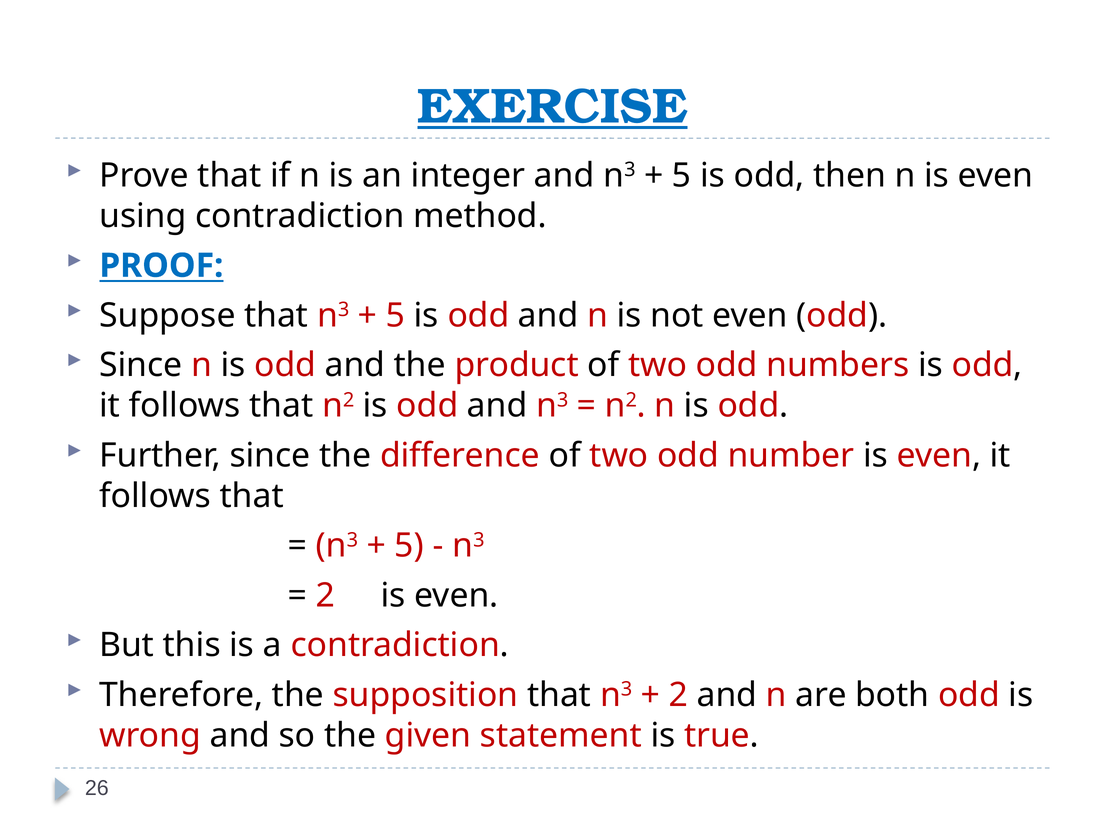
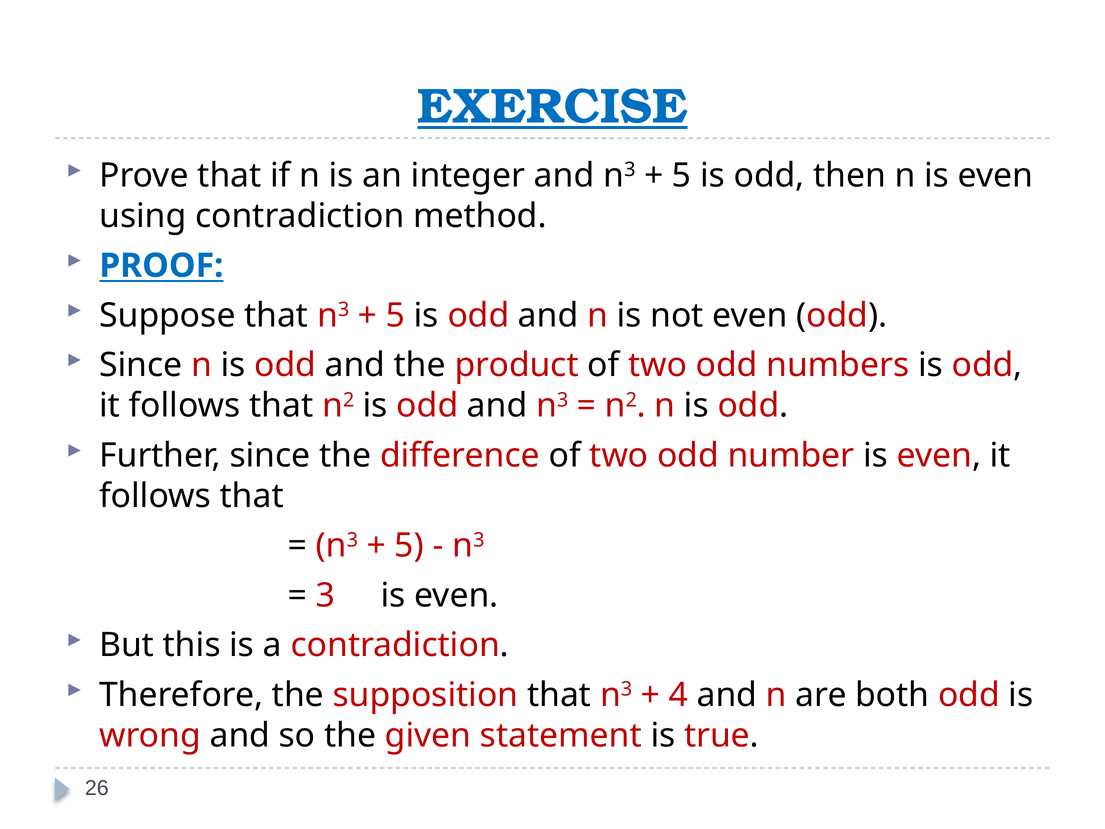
2: 2 -> 3 (326, 595)
2: 2 -> 4 (678, 695)
